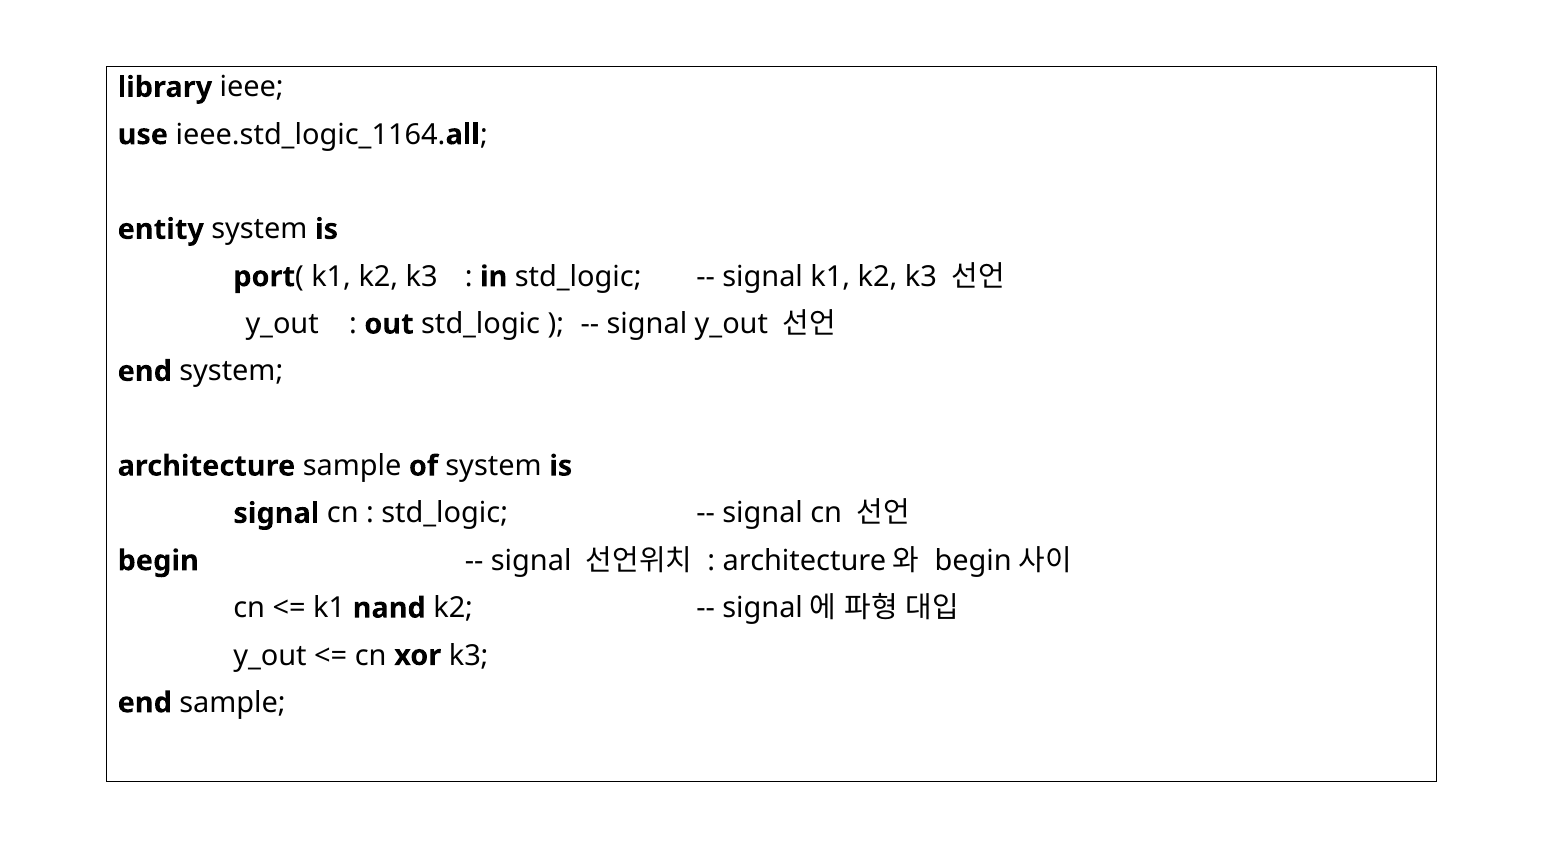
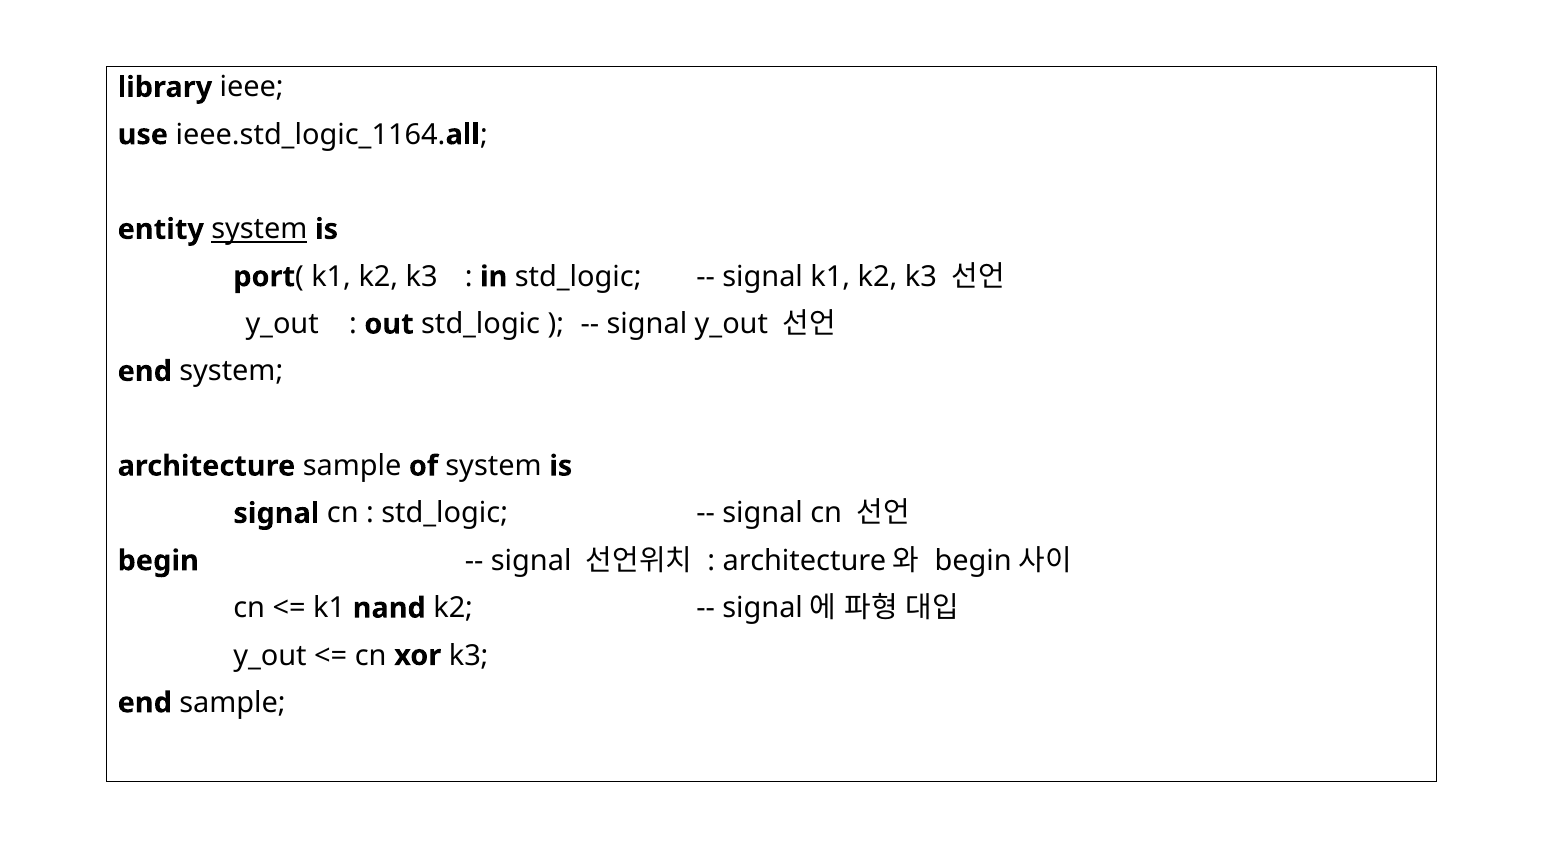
system underline: none -> present (259, 229)
